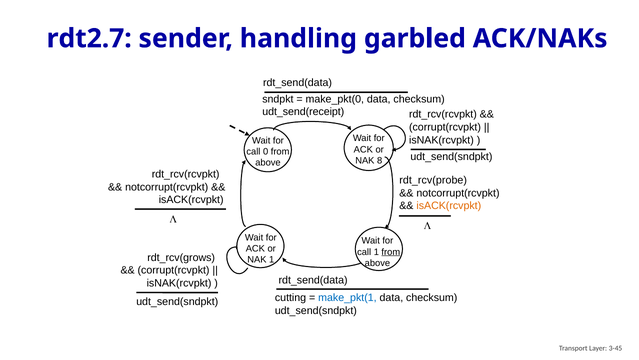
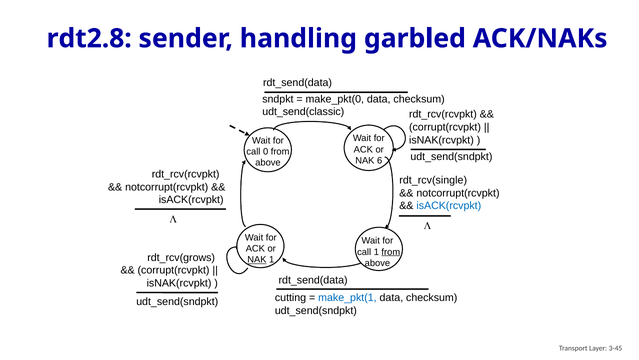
rdt2.7: rdt2.7 -> rdt2.8 (89, 38)
udt_send(receipt: udt_send(receipt -> udt_send(classic (303, 112)
8: 8 -> 6 (380, 160)
rdt_rcv(probe: rdt_rcv(probe -> rdt_rcv(single (433, 180)
isACK(rcvpkt colour: orange -> blue (449, 206)
NAK underline: none -> present (257, 259)
